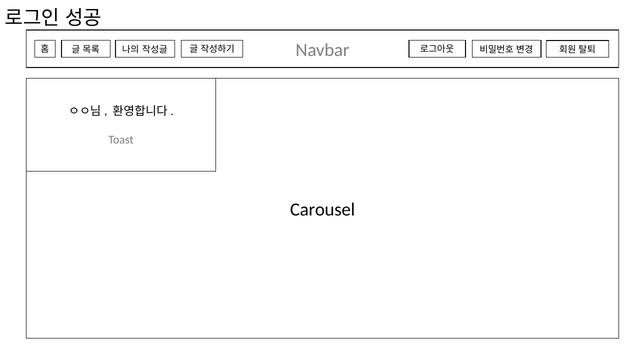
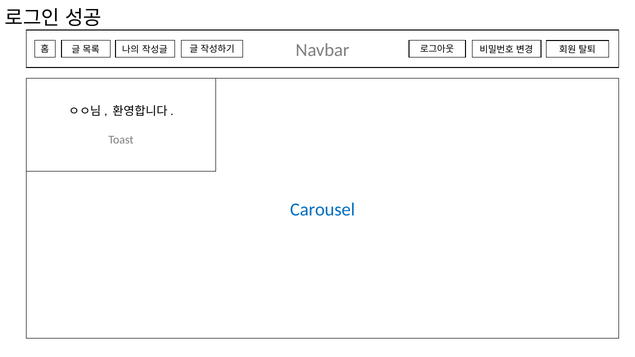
Carousel colour: black -> blue (323, 210)
